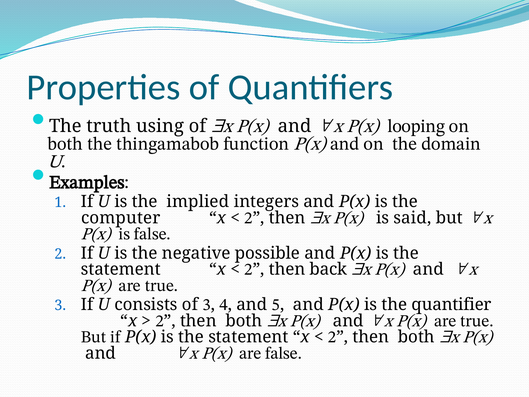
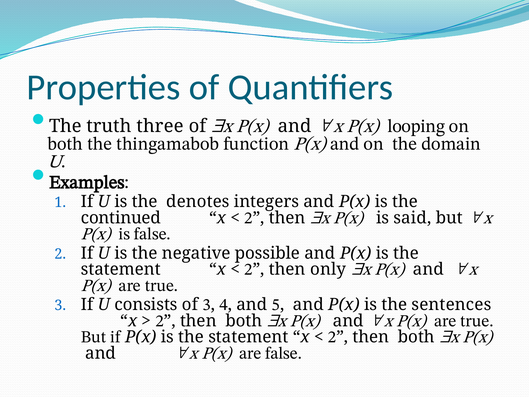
using: using -> three (160, 126)
implied: implied -> denotes (198, 202)
computer: computer -> continued (121, 218)
back: back -> only (328, 269)
quantifier: quantifier -> sentences (451, 304)
